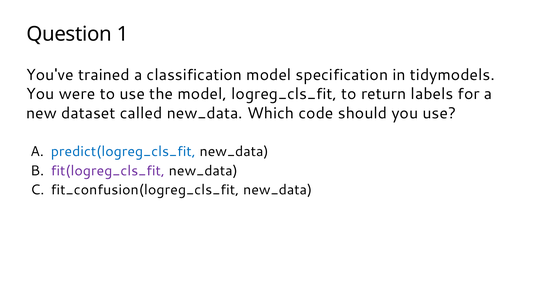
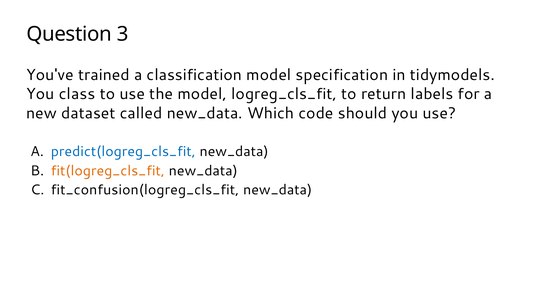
1: 1 -> 3 (123, 34)
were: were -> class (77, 94)
fit(logreg_cls_fit colour: purple -> orange (108, 171)
